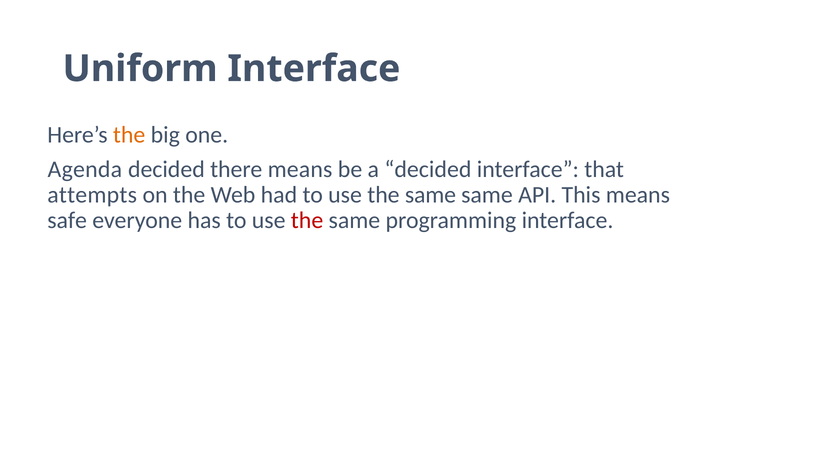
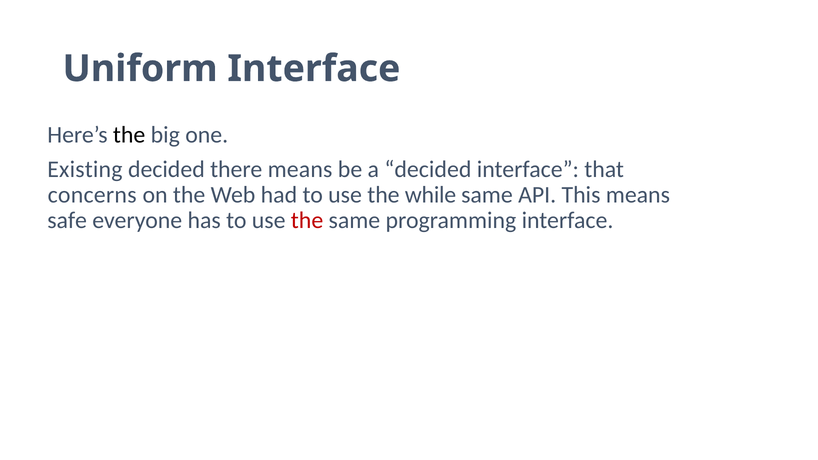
the colour: orange -> black (129, 135)
Agenda: Agenda -> Existing (85, 169)
attempts: attempts -> concerns (92, 195)
same: same -> while (430, 195)
